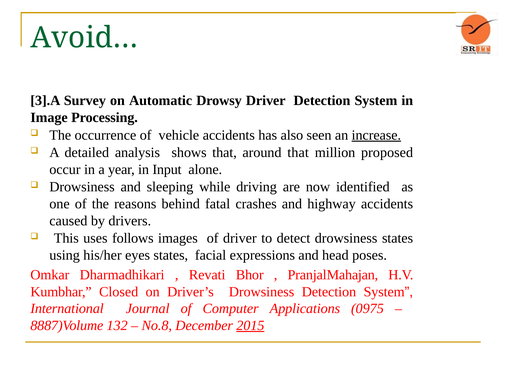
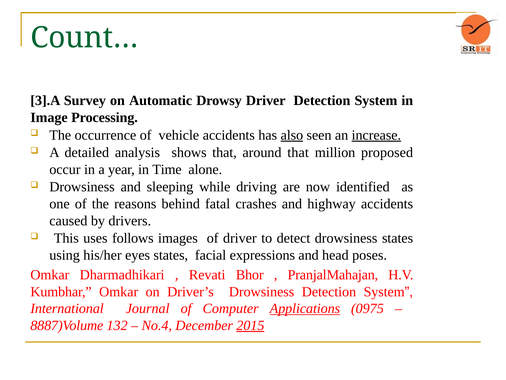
Avoid…: Avoid… -> Count… (84, 38)
also underline: none -> present (292, 135)
Input: Input -> Time (167, 169)
Kumbhar Closed: Closed -> Omkar (119, 291)
Applications underline: none -> present (305, 308)
No.8: No.8 -> No.4 (157, 325)
